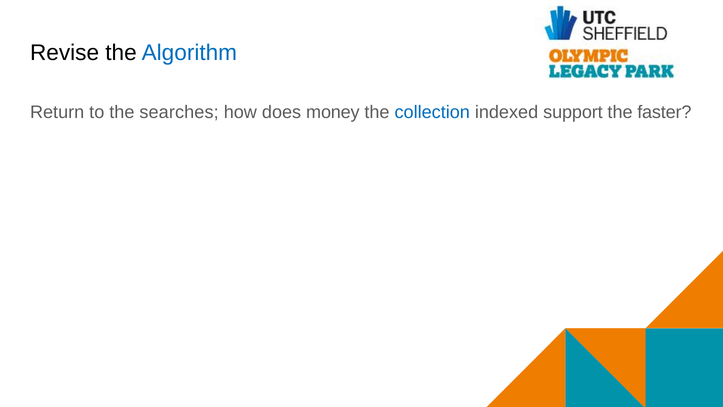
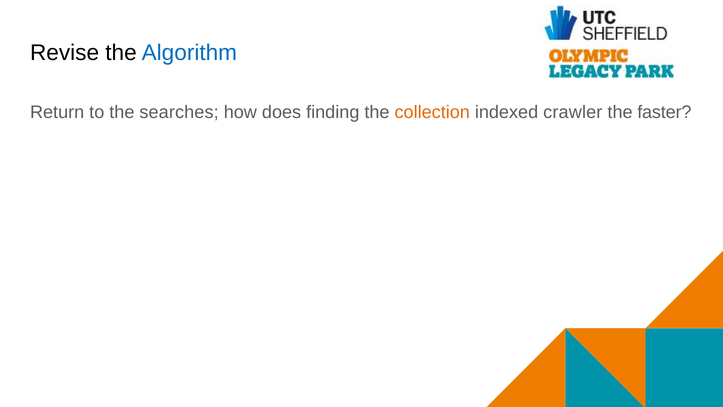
money: money -> finding (333, 112)
collection colour: blue -> orange (432, 112)
support: support -> crawler (573, 112)
